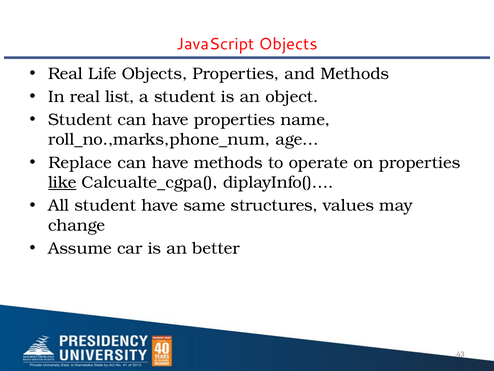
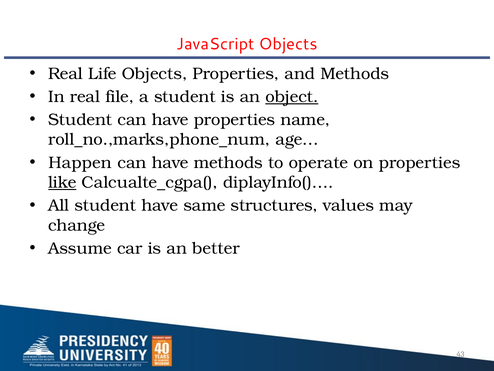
list: list -> file (120, 97)
object underline: none -> present (292, 97)
Replace: Replace -> Happen (80, 162)
